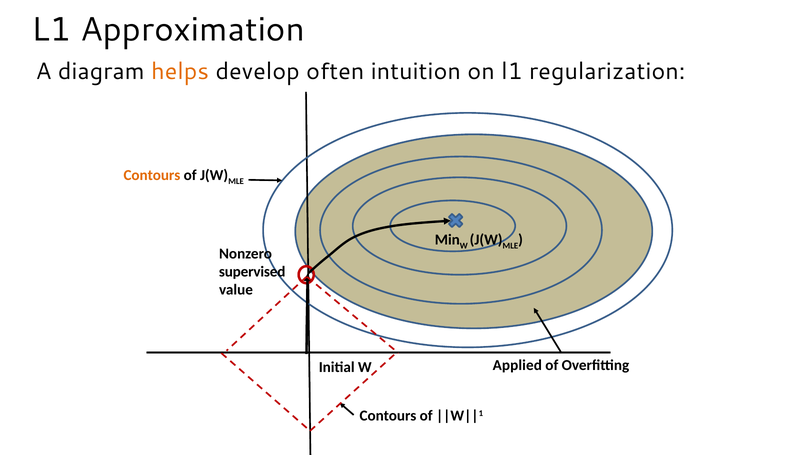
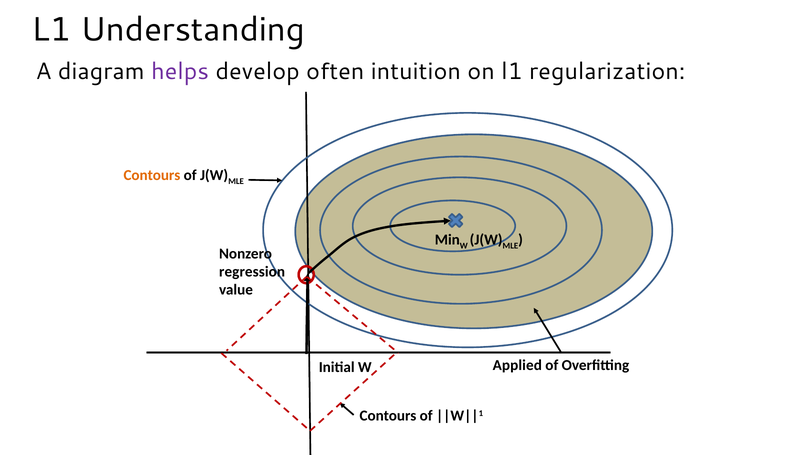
Approximation: Approximation -> Understanding (193, 30)
helps colour: orange -> purple (180, 72)
supervised: supervised -> regression (252, 271)
